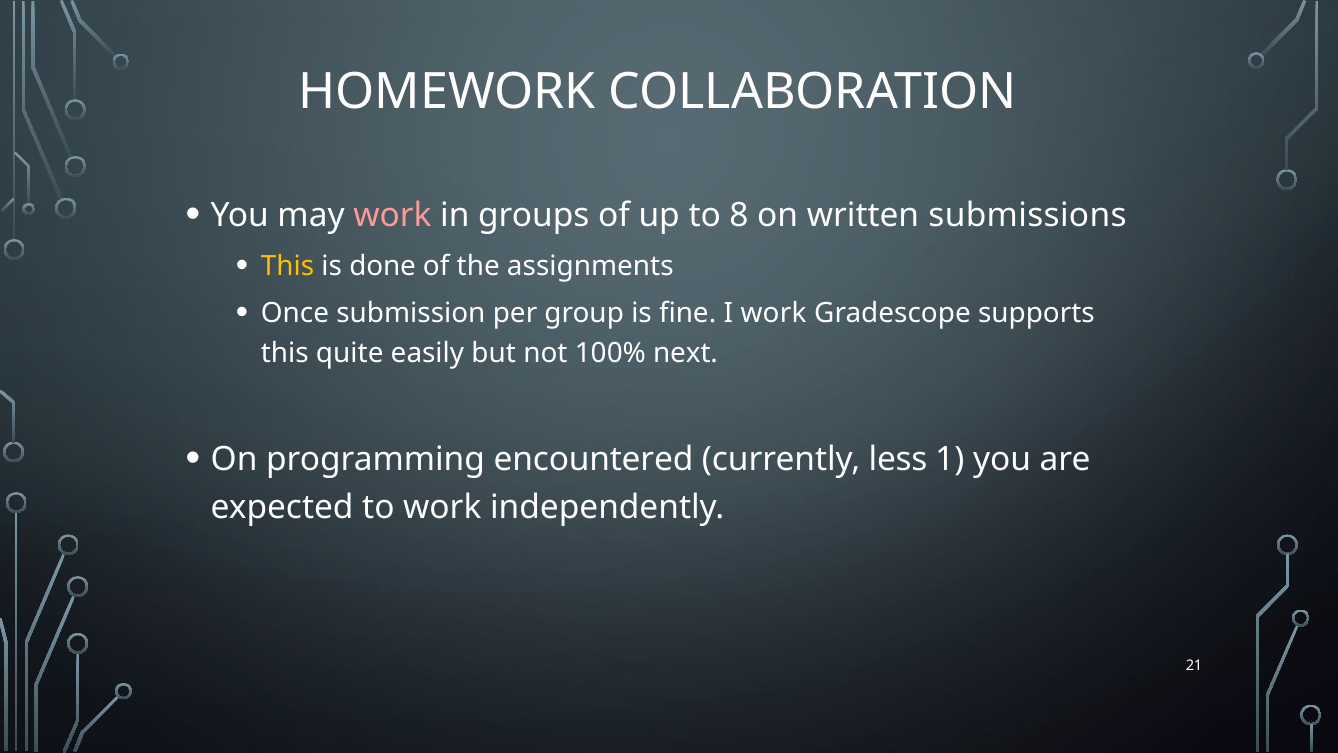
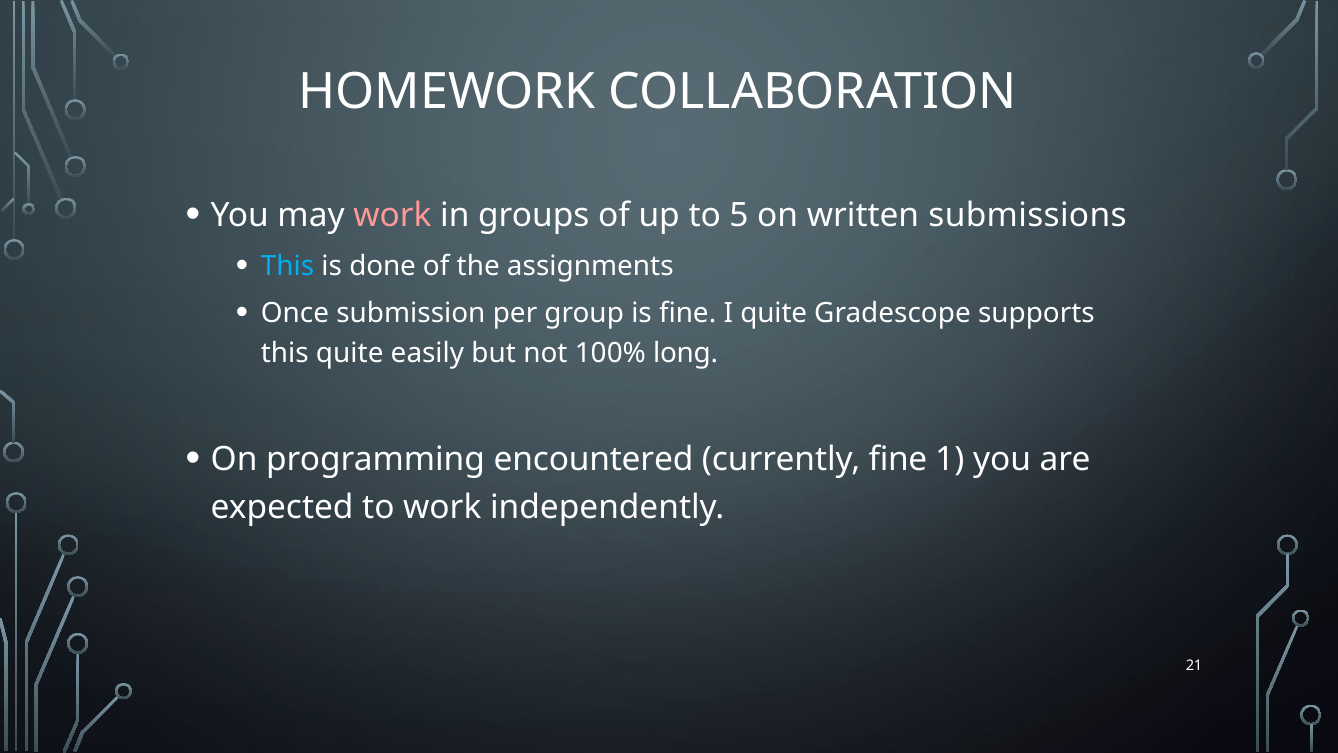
8: 8 -> 5 (739, 216)
This colour: yellow -> light blue (288, 266)
I work: work -> quite (774, 313)
next: next -> long (686, 353)
currently less: less -> fine (898, 459)
